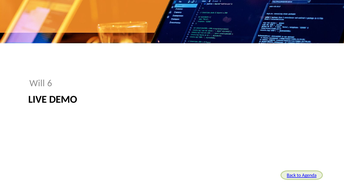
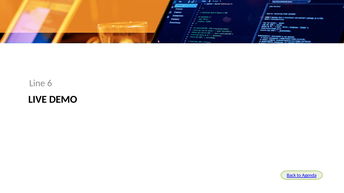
Will: Will -> Line (37, 84)
